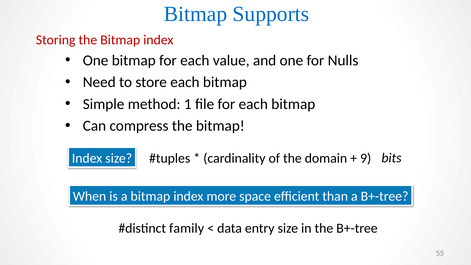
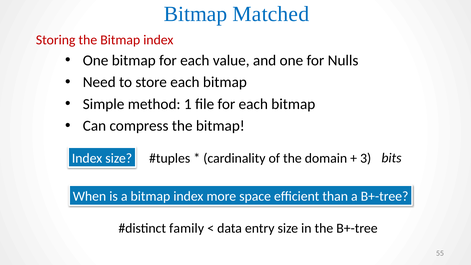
Supports: Supports -> Matched (271, 14)
9: 9 -> 3 (366, 158)
